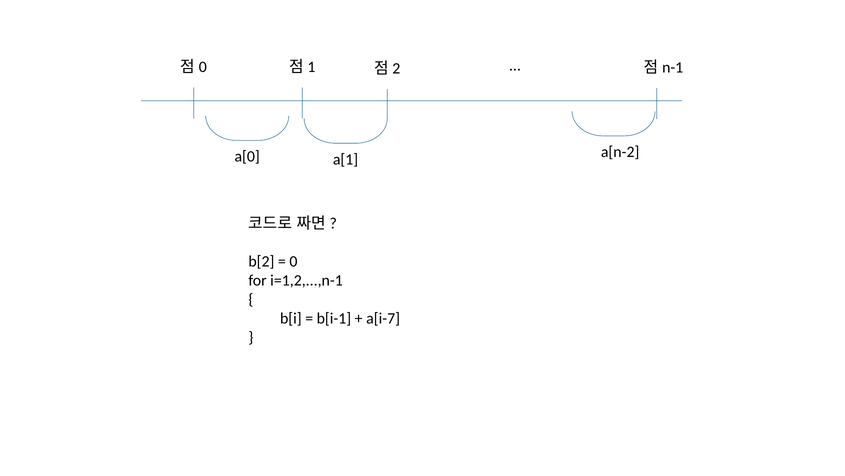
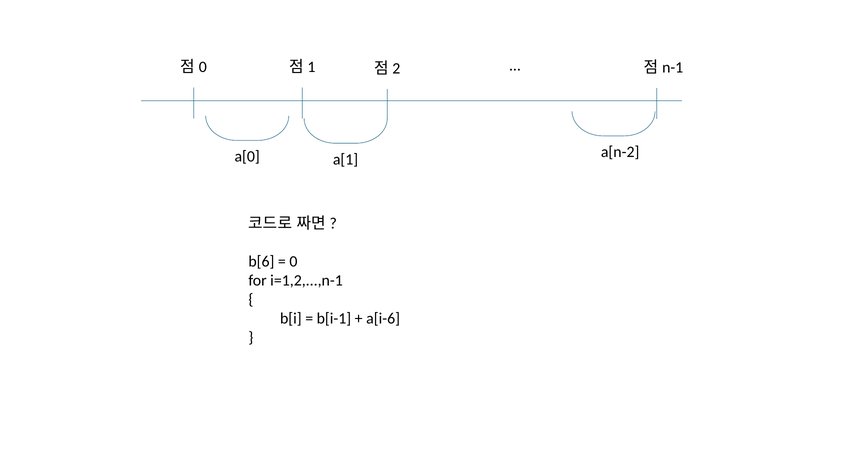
b[2: b[2 -> b[6 (261, 261)
a[i-7: a[i-7 -> a[i-6 (383, 318)
